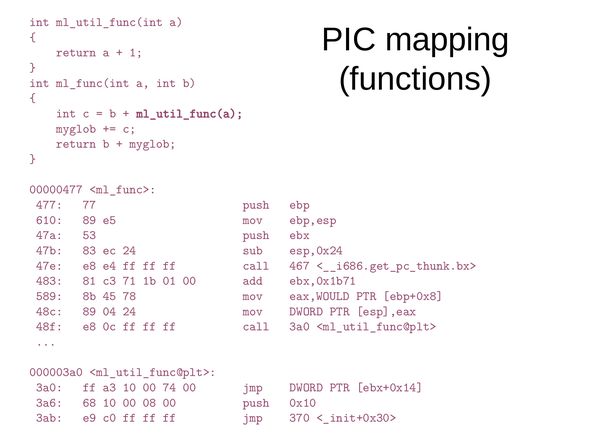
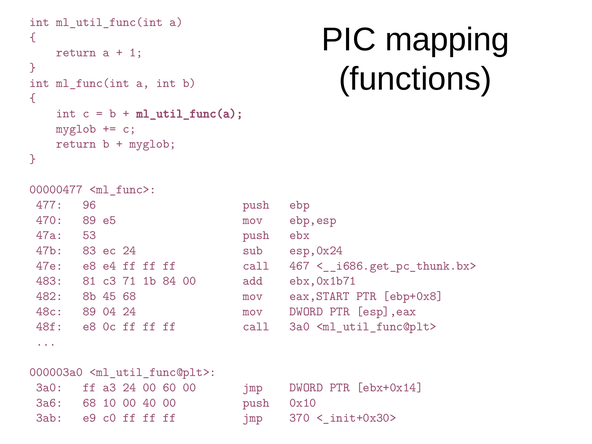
77: 77 -> 96 (90, 205)
610: 610 -> 470 (50, 220)
01: 01 -> 84 (170, 281)
589: 589 -> 482 (50, 296)
45 78: 78 -> 68 (130, 296)
eax,WOULD: eax,WOULD -> eax,START (320, 296)
a3 10: 10 -> 24 (130, 387)
74: 74 -> 60 (170, 387)
08: 08 -> 40 (150, 402)
